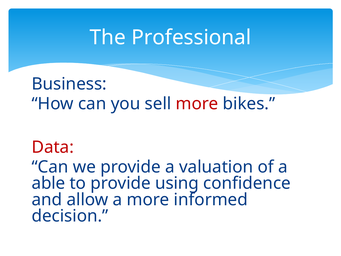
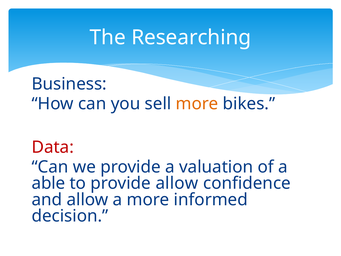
Professional: Professional -> Researching (191, 37)
more colour: red -> orange (197, 104)
provide using: using -> allow (177, 183)
